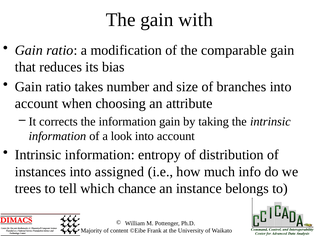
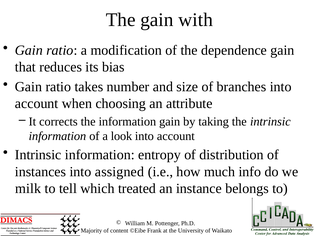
comparable: comparable -> dependence (234, 50)
trees: trees -> milk (28, 188)
chance: chance -> treated (137, 188)
